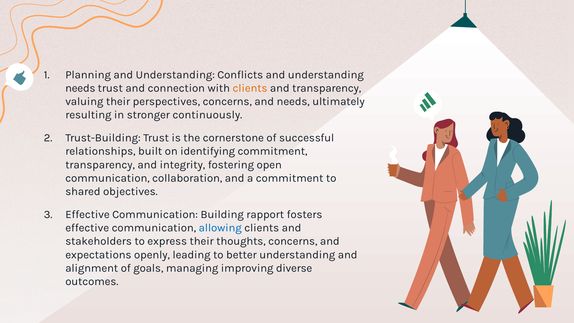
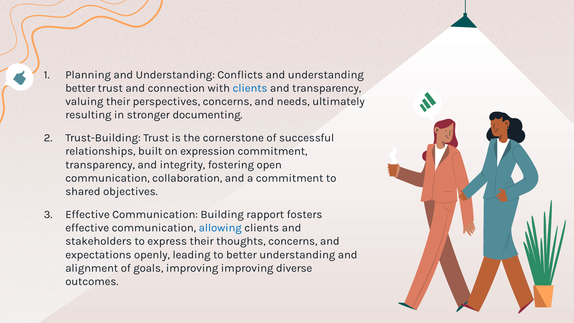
needs: needs -> better (80, 88)
clients colour: orange -> blue (250, 88)
continuously: continuously -> documenting (207, 115)
identifying: identifying -> expression (208, 151)
goals managing: managing -> improving (192, 268)
